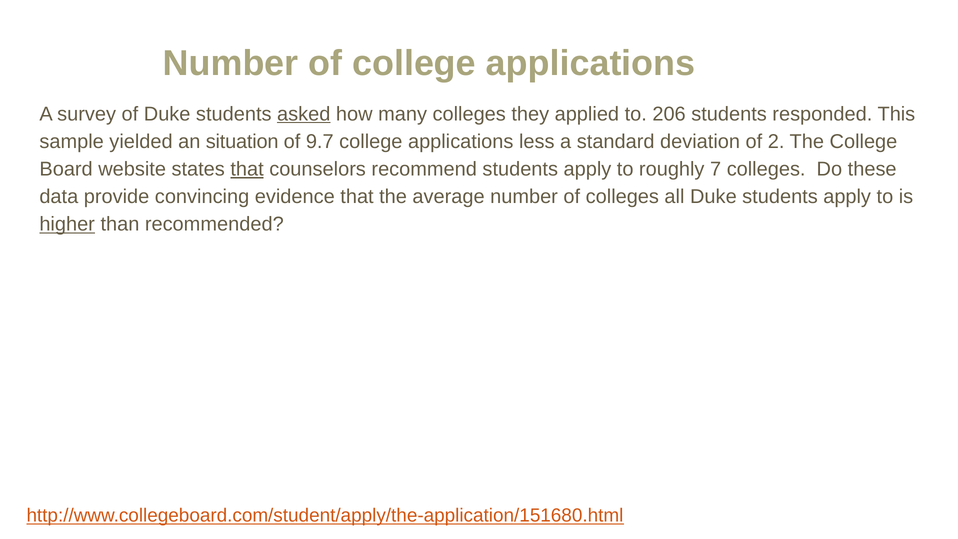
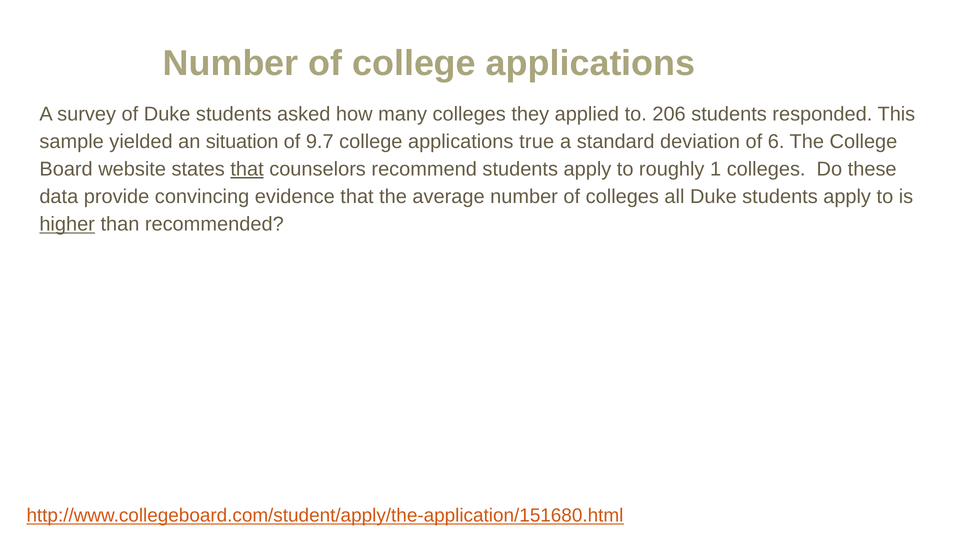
asked underline: present -> none (304, 114)
less: less -> true (537, 142)
2: 2 -> 6 (776, 142)
7: 7 -> 1 (716, 169)
